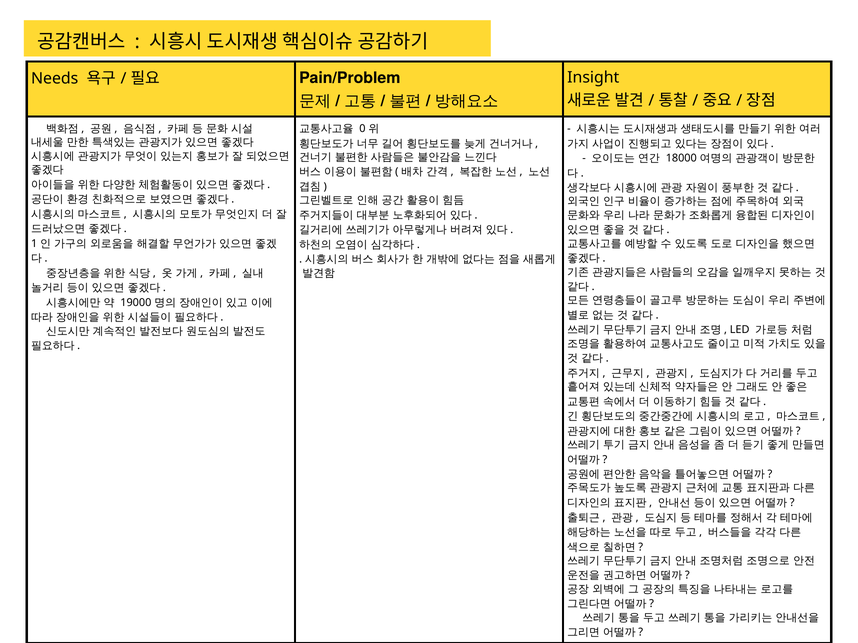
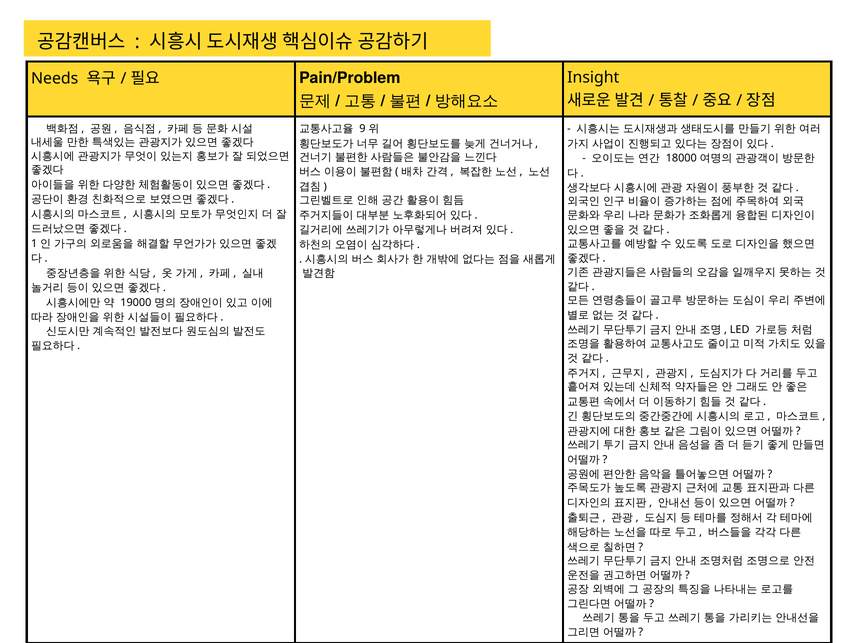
0: 0 -> 9 (362, 129)
